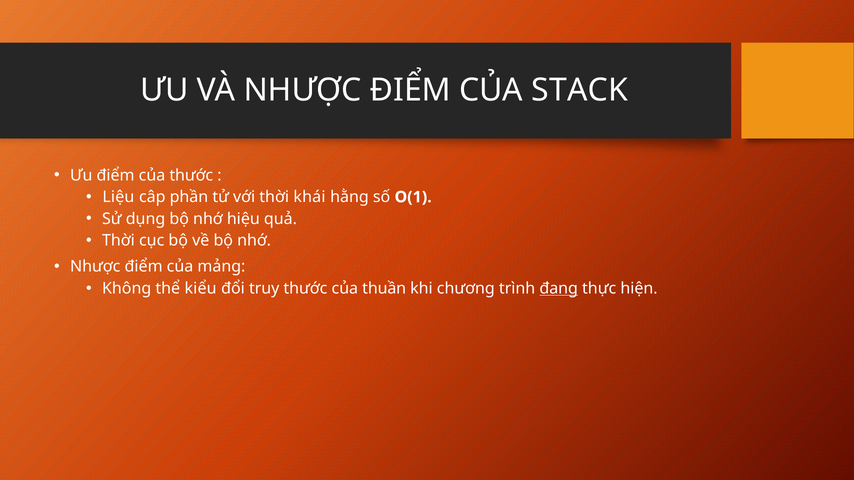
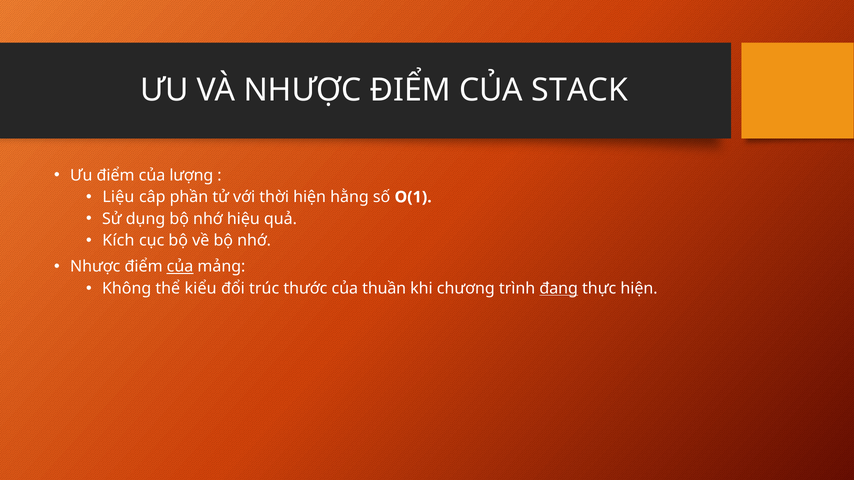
của thước: thước -> lượng (191, 175)
thời khái: khái -> hiện (310, 197)
Thời: Thời -> Kích (118, 241)
của underline: none -> present (180, 267)
truy: truy -> trúc (264, 289)
